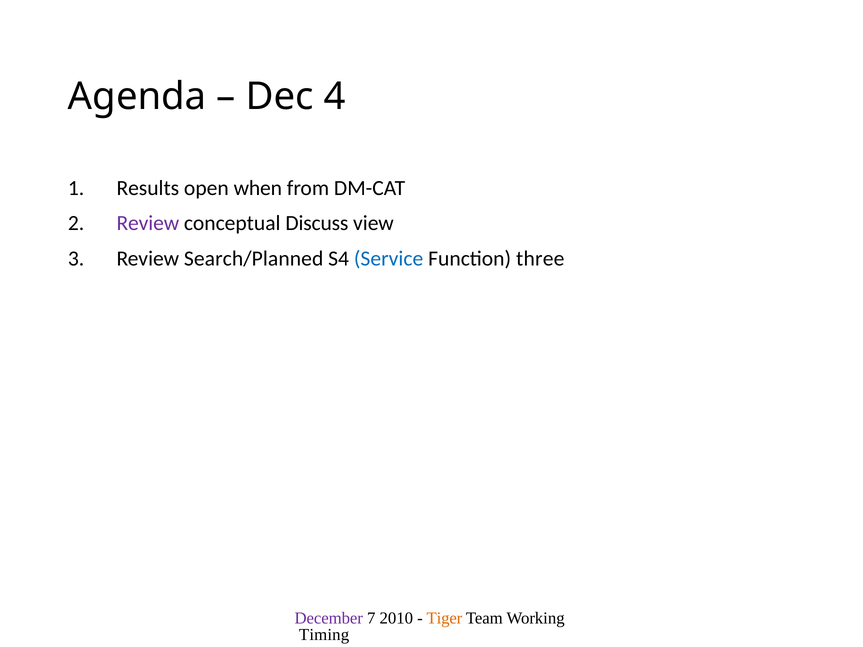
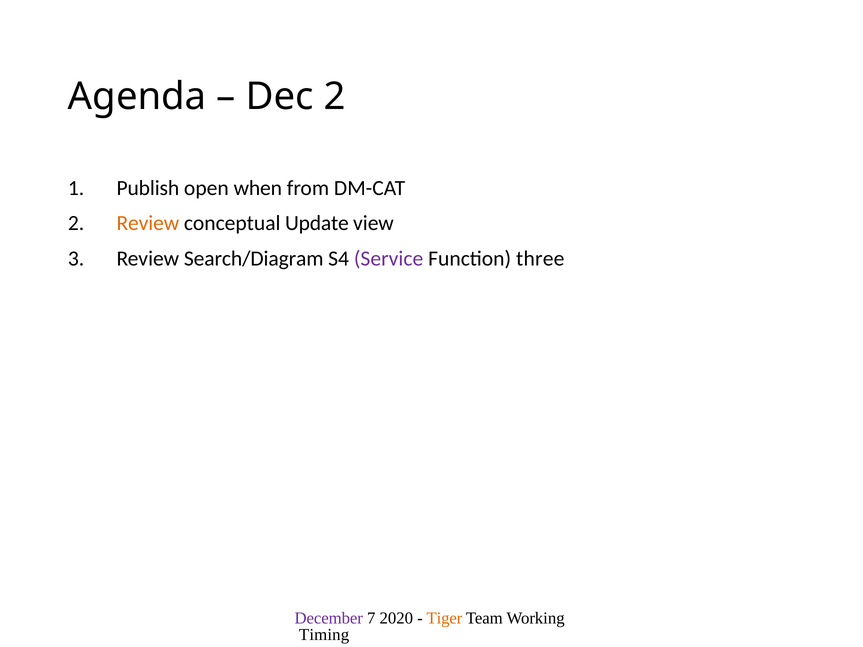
Dec 4: 4 -> 2 (335, 97)
Results: Results -> Publish (148, 188)
Review colour: purple -> orange (148, 223)
Discuss: Discuss -> Update (317, 223)
Search/Planned: Search/Planned -> Search/Diagram (254, 259)
Service colour: blue -> purple (389, 259)
2010: 2010 -> 2020 (396, 618)
